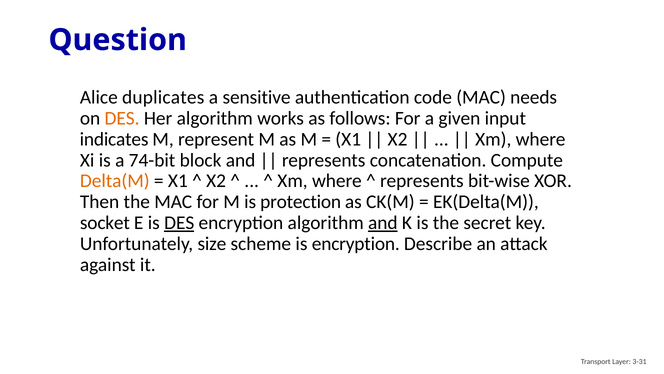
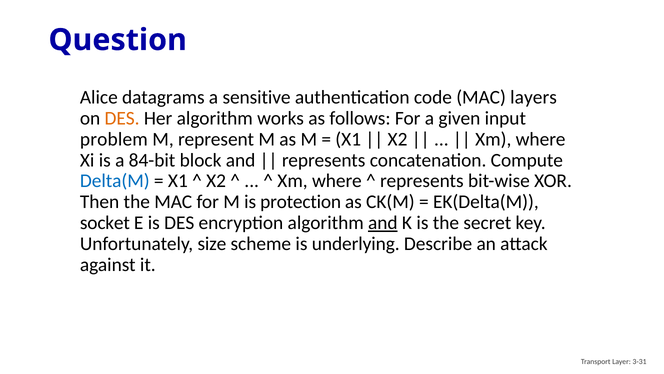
duplicates: duplicates -> datagrams (163, 97)
needs: needs -> layers (534, 97)
indicates: indicates -> problem (114, 139)
74-bit: 74-bit -> 84-bit (152, 160)
Delta(M colour: orange -> blue (115, 181)
DES underline: present -> none (179, 223)
is encryption: encryption -> underlying (356, 243)
